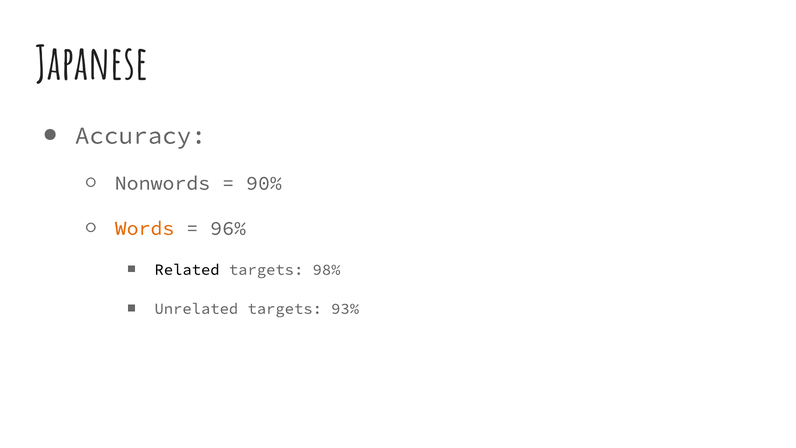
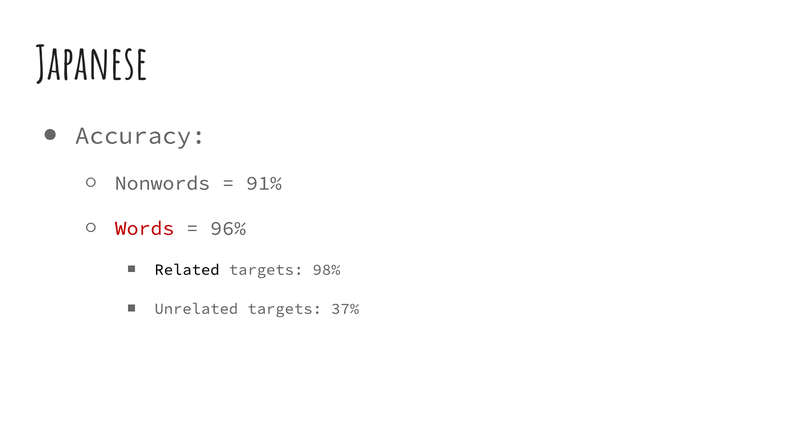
90%: 90% -> 91% (264, 183)
Words colour: orange -> red (145, 228)
93%: 93% -> 37% (345, 309)
